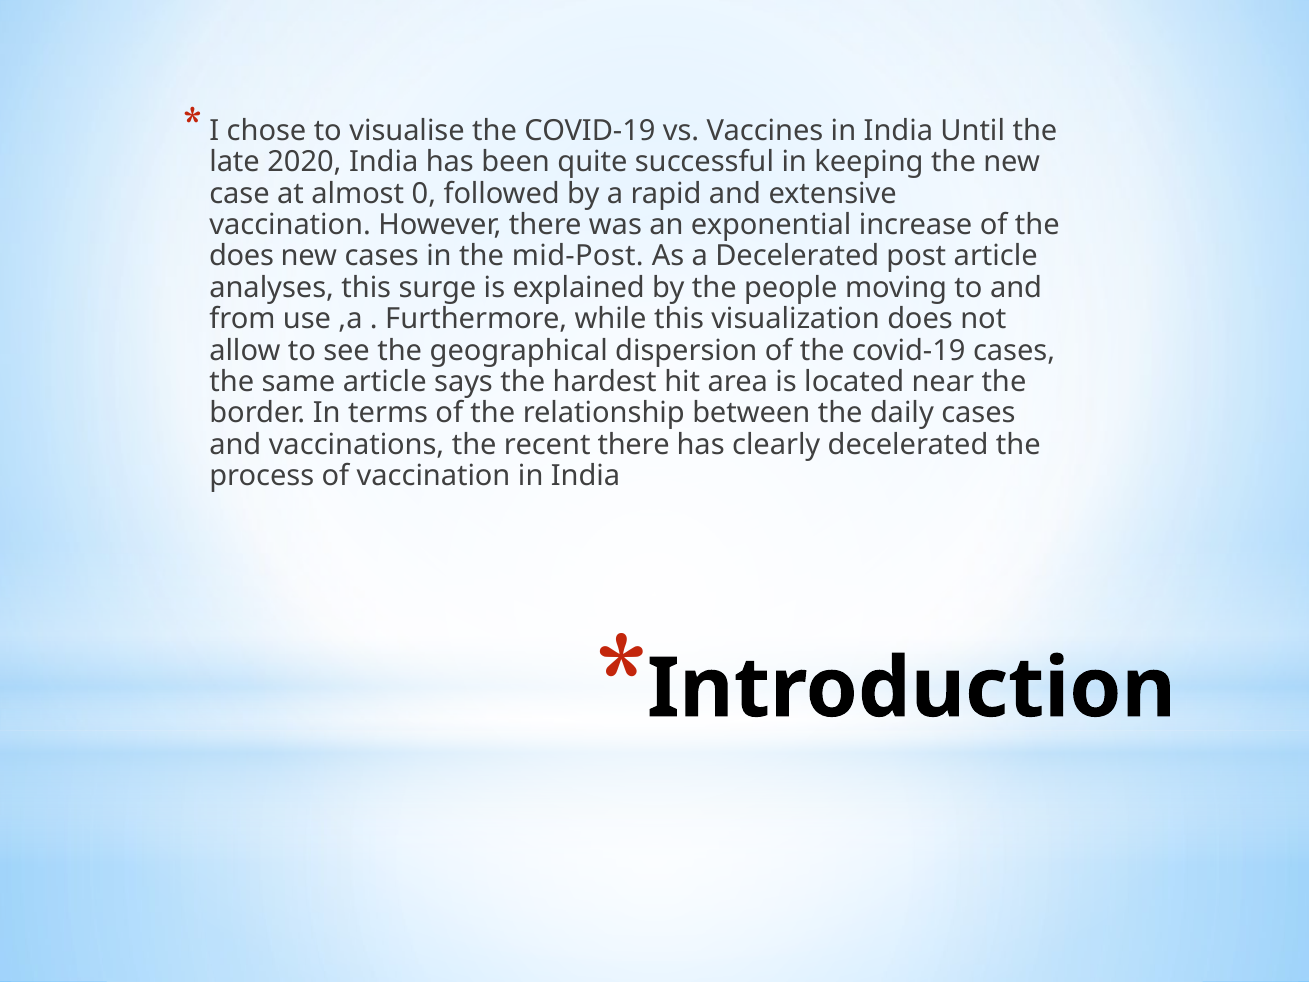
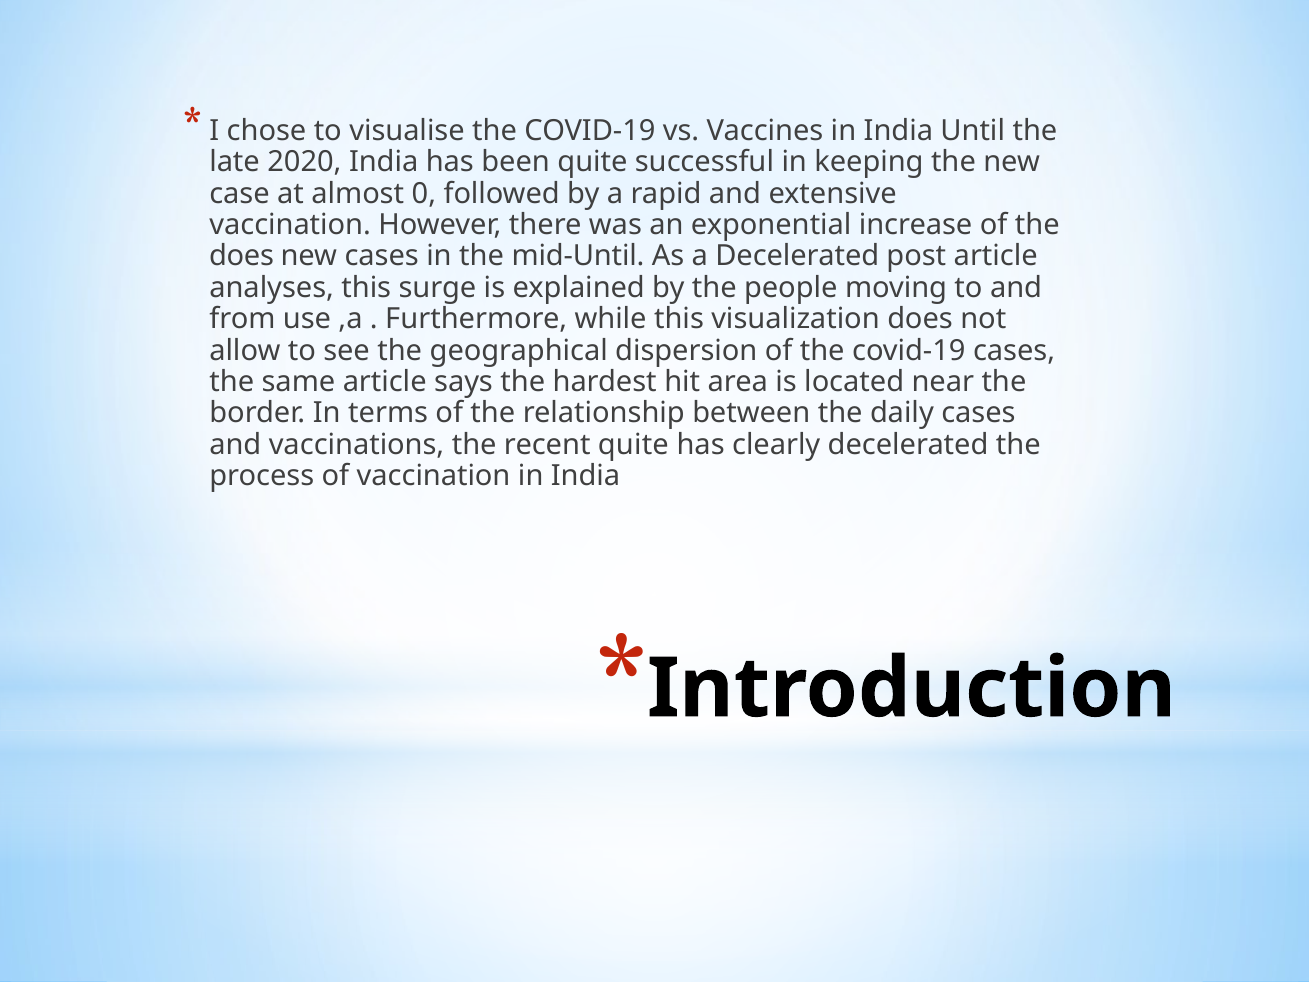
mid-Post: mid-Post -> mid-Until (578, 256)
recent there: there -> quite (633, 445)
